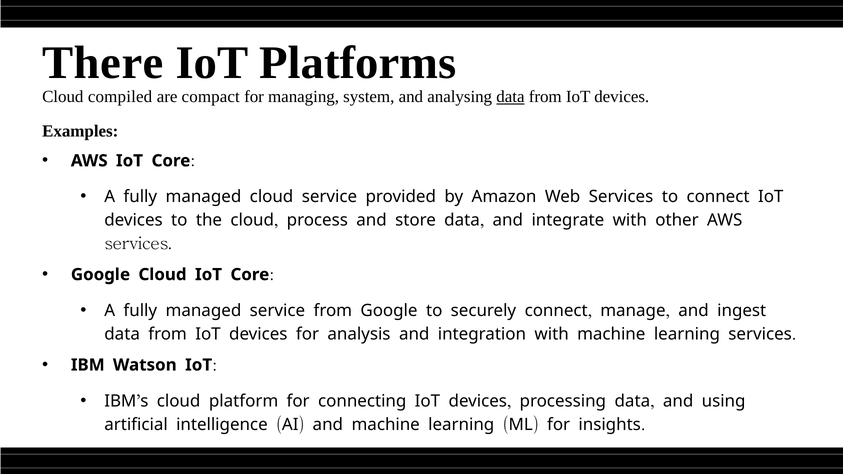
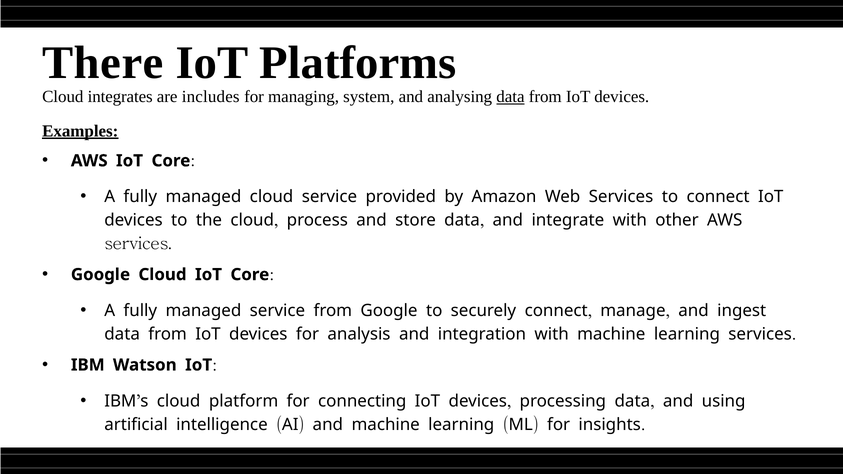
compiled: compiled -> integrates (120, 97)
compact: compact -> includes (211, 97)
Examples underline: none -> present (80, 131)
